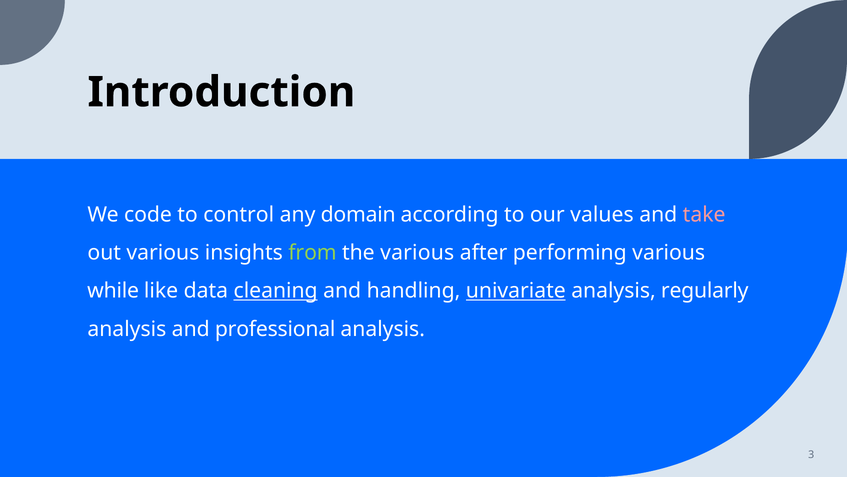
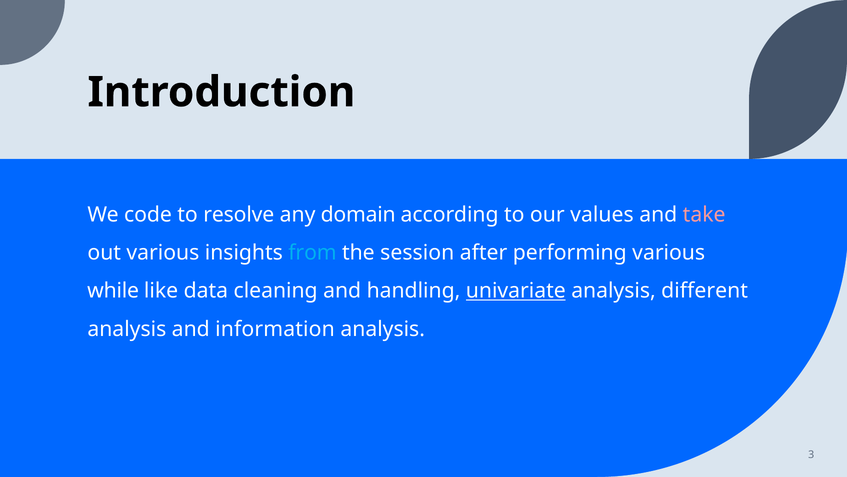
control: control -> resolve (239, 214)
from colour: light green -> light blue (312, 253)
the various: various -> session (417, 253)
cleaning underline: present -> none (276, 291)
regularly: regularly -> different (705, 291)
professional: professional -> information (275, 329)
